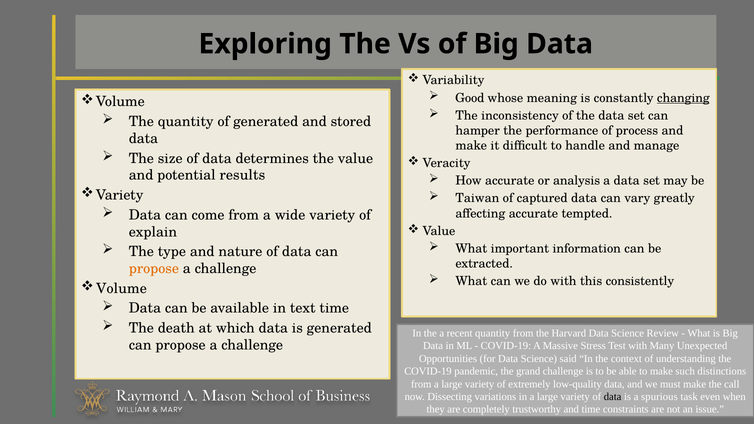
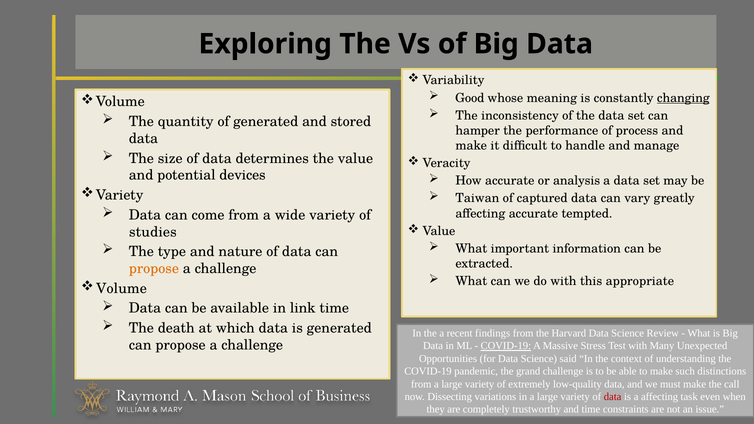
results: results -> devices (243, 175)
explain: explain -> studies (153, 232)
consistently: consistently -> appropriate (640, 281)
text: text -> link (303, 308)
recent quantity: quantity -> findings (493, 333)
COVID-19 underline: none -> present (506, 346)
data colour: black -> red (613, 397)
a spurious: spurious -> affecting (660, 397)
